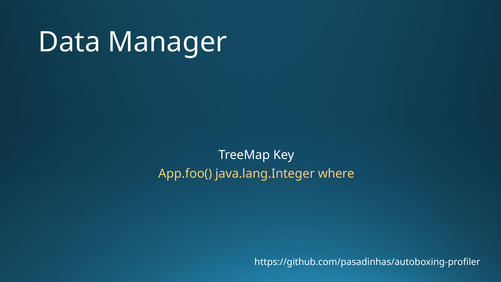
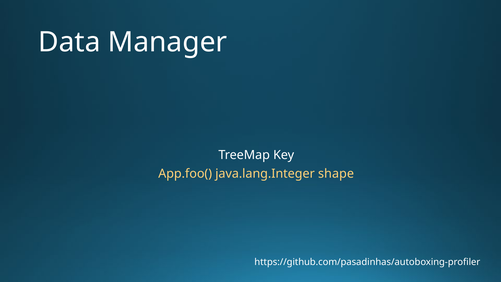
where: where -> shape (336, 174)
